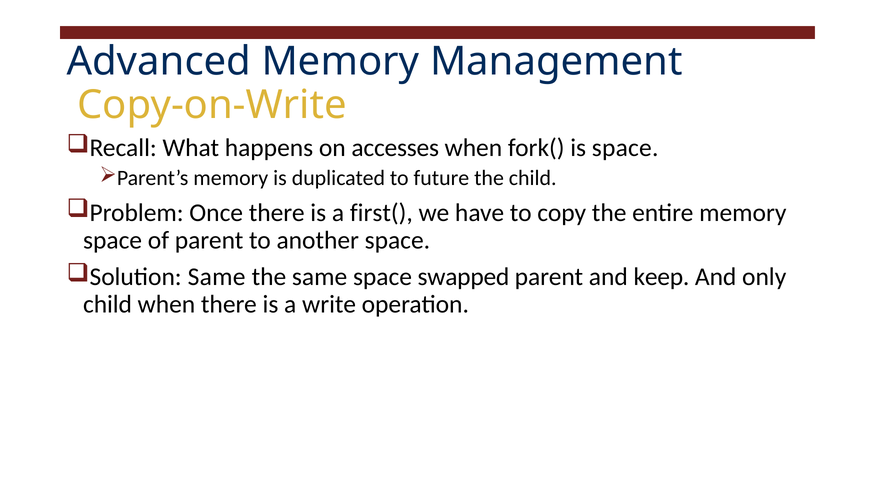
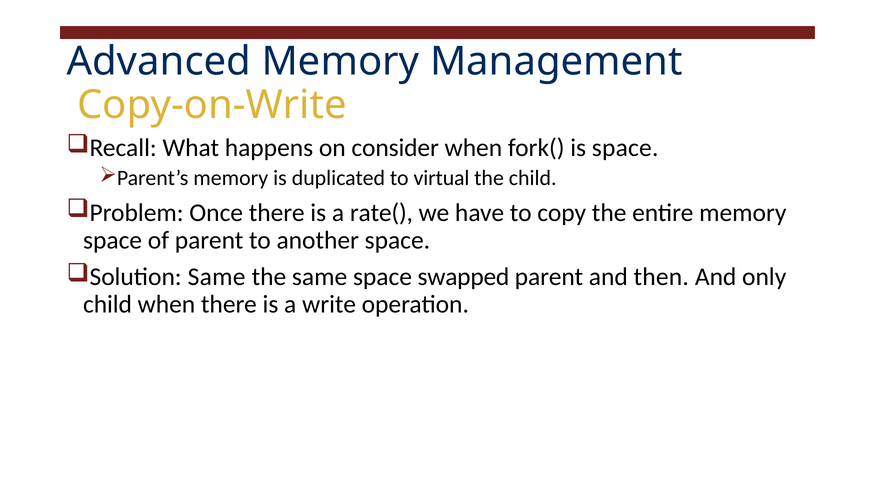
accesses: accesses -> consider (395, 148)
future: future -> virtual (442, 178)
first(: first( -> rate( (381, 213)
keep: keep -> then (661, 277)
